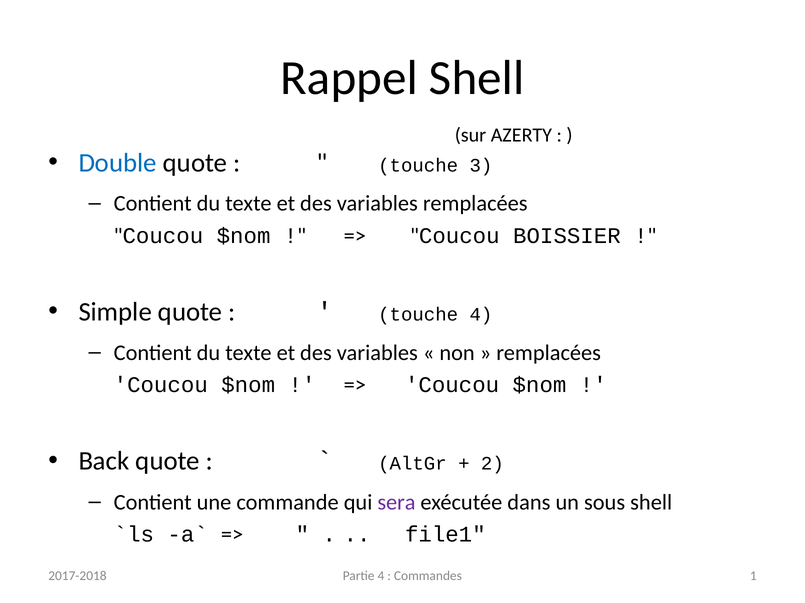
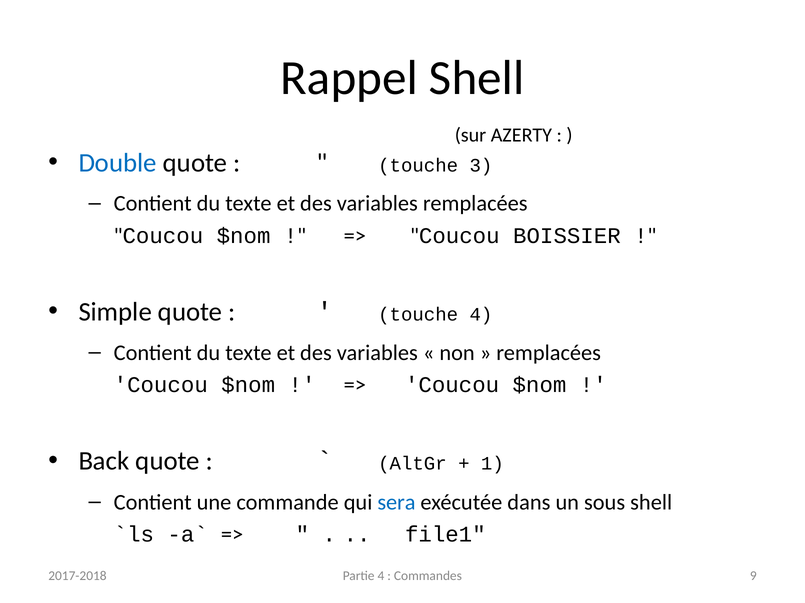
2: 2 -> 1 (492, 464)
sera colour: purple -> blue (396, 503)
1: 1 -> 9 (753, 576)
